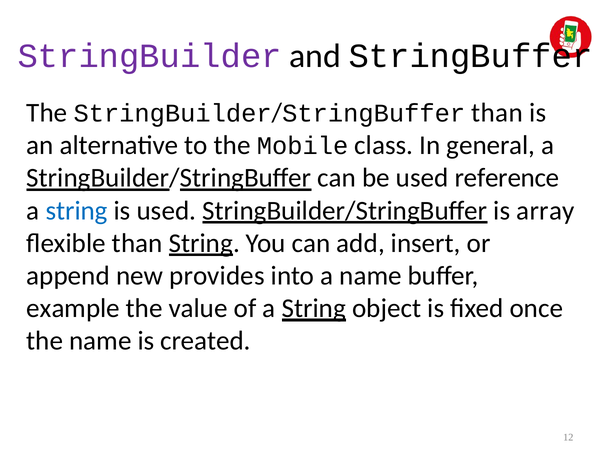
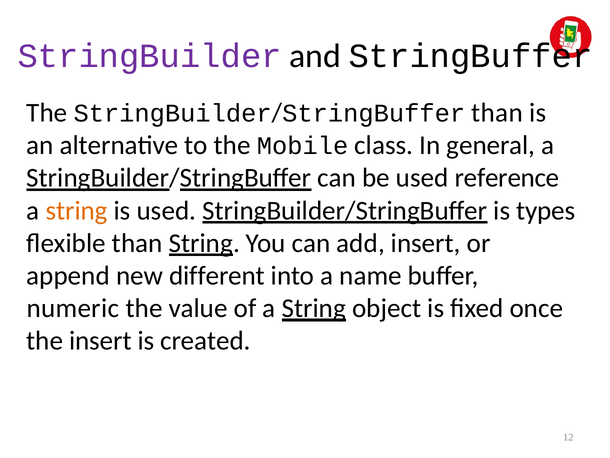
string colour: blue -> orange (77, 210)
array: array -> types (546, 210)
provides: provides -> different (217, 275)
example: example -> numeric (73, 308)
the name: name -> insert (100, 341)
